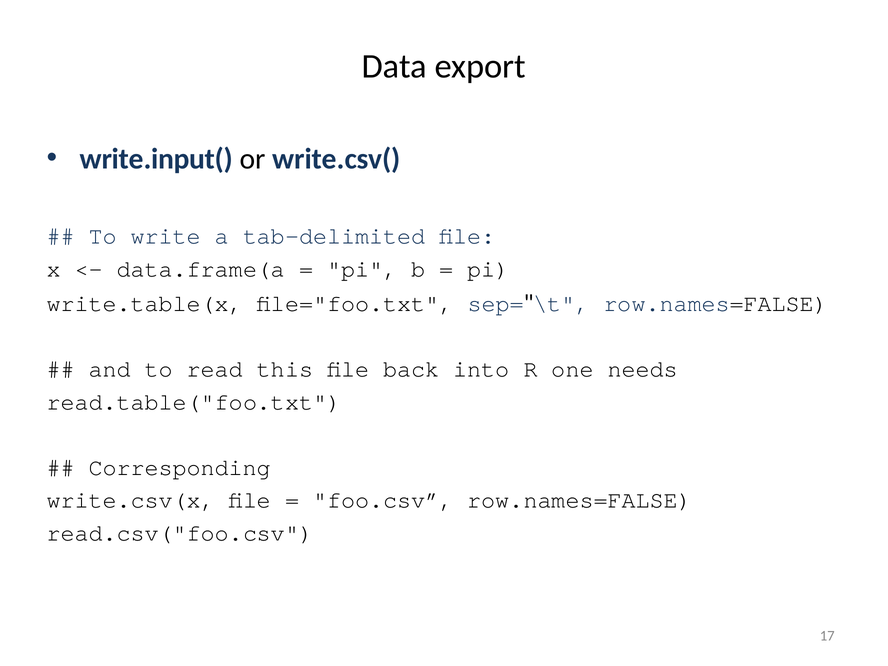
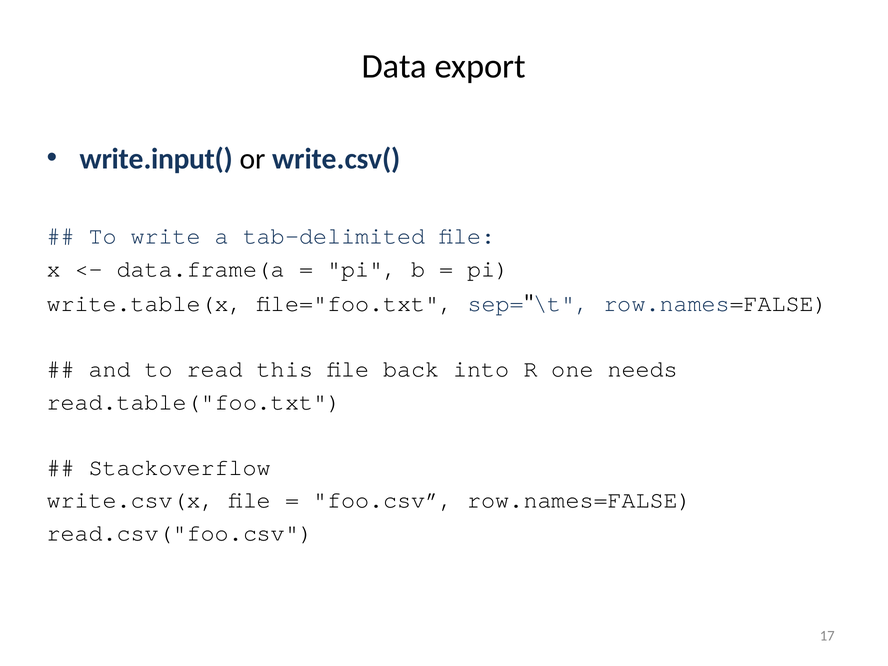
Corresponding: Corresponding -> Stackoverflow (180, 467)
